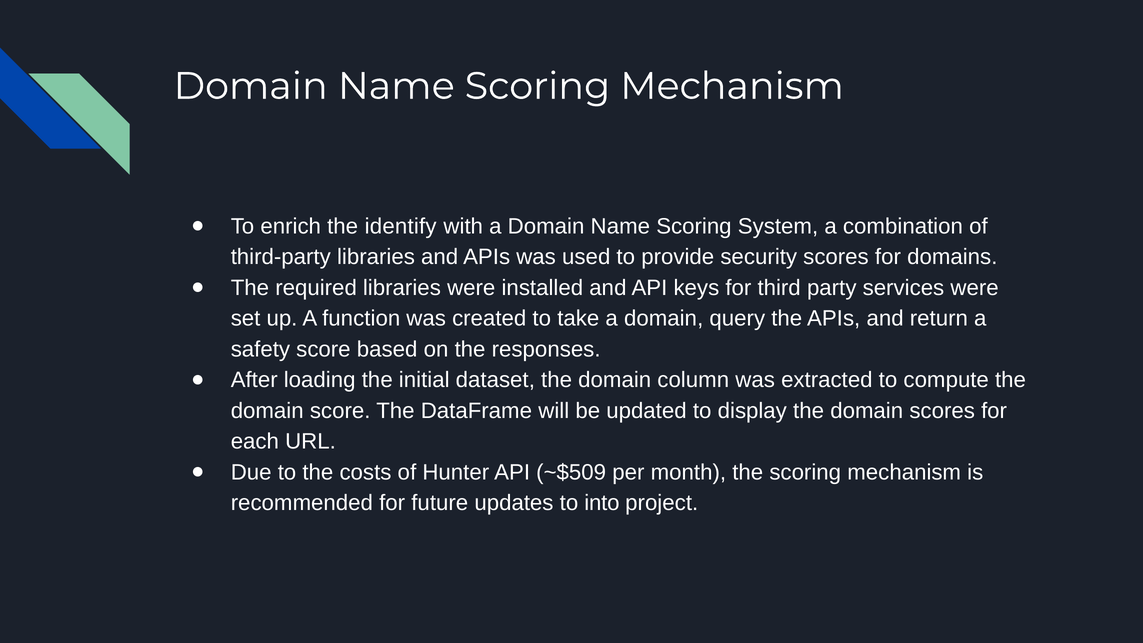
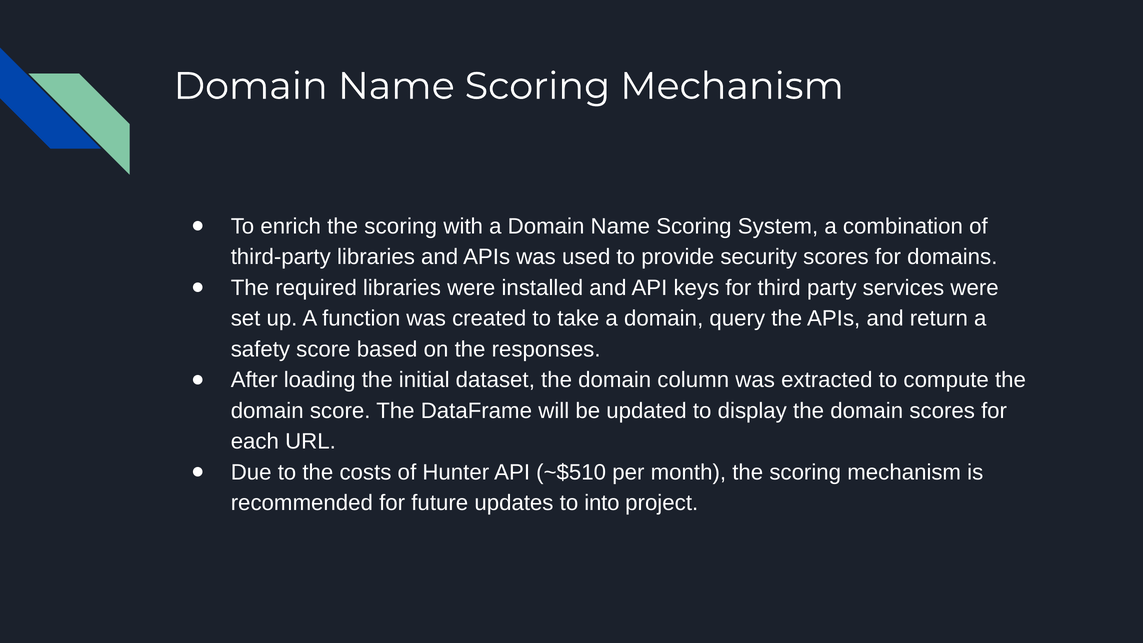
enrich the identify: identify -> scoring (401, 226)
~$509: ~$509 -> ~$510 (571, 472)
